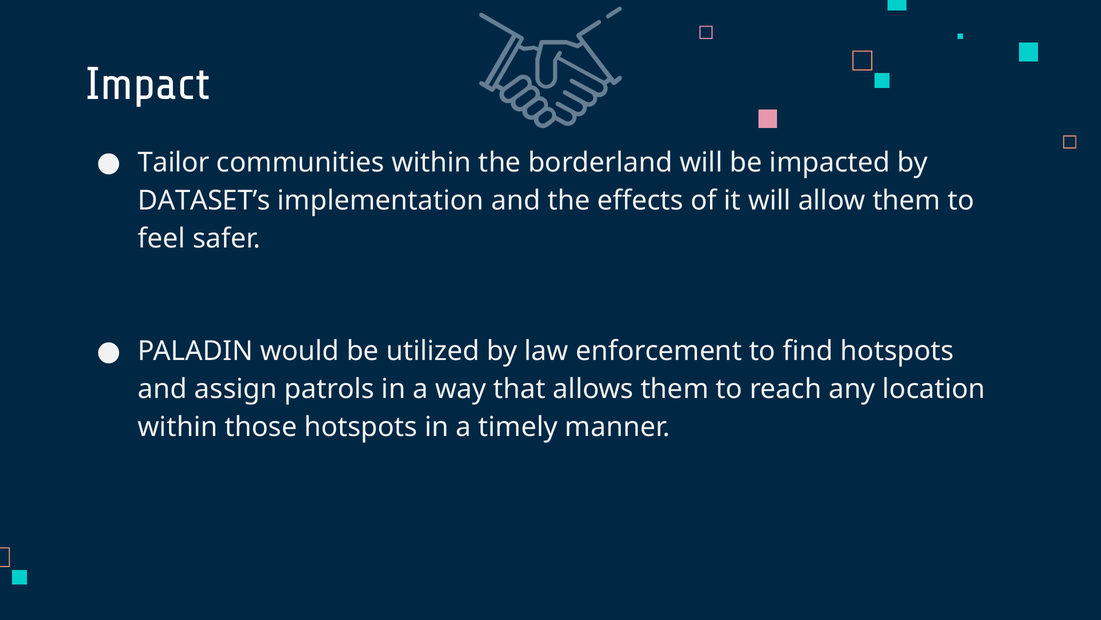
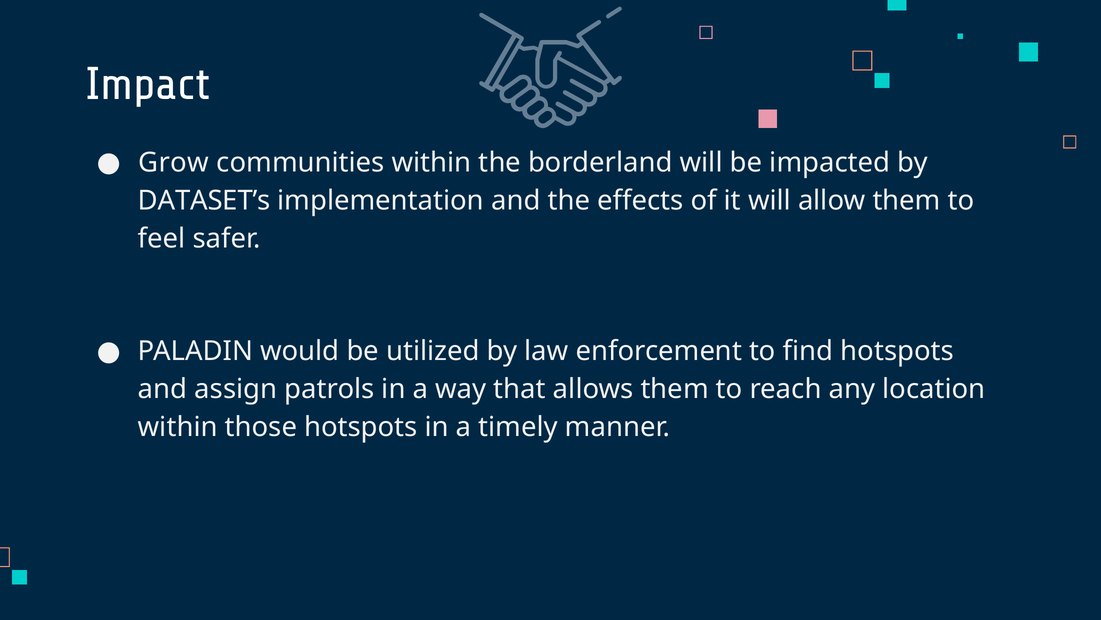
Tailor: Tailor -> Grow (173, 162)
